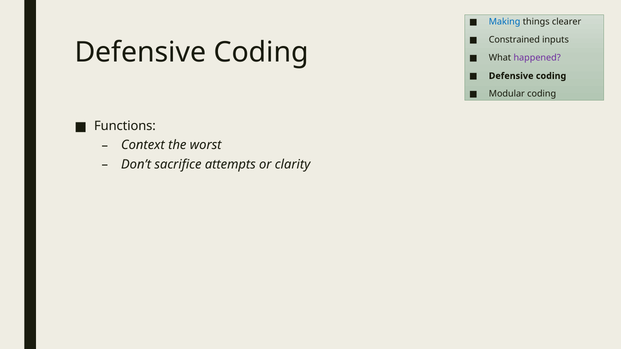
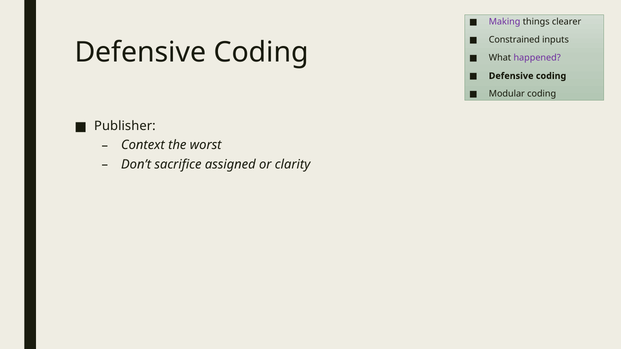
Making colour: blue -> purple (505, 22)
Functions: Functions -> Publisher (125, 126)
attempts: attempts -> assigned (230, 164)
